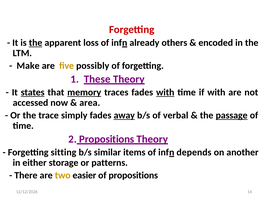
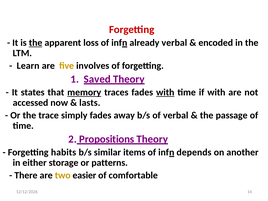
already others: others -> verbal (174, 43)
Make: Make -> Learn (28, 66)
possibly: possibly -> involves (93, 66)
These: These -> Saved (97, 79)
states underline: present -> none (33, 92)
area: area -> lasts (90, 103)
away underline: present -> none (124, 115)
passage underline: present -> none (232, 115)
sitting: sitting -> habits (64, 152)
of propositions: propositions -> comfortable (133, 175)
